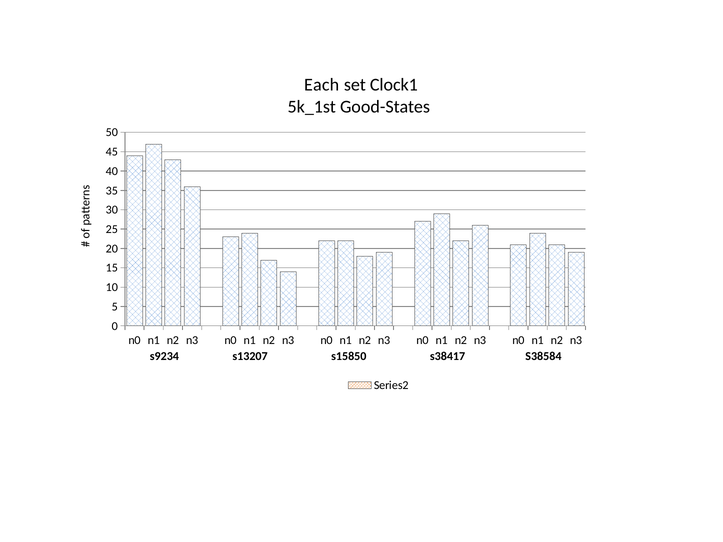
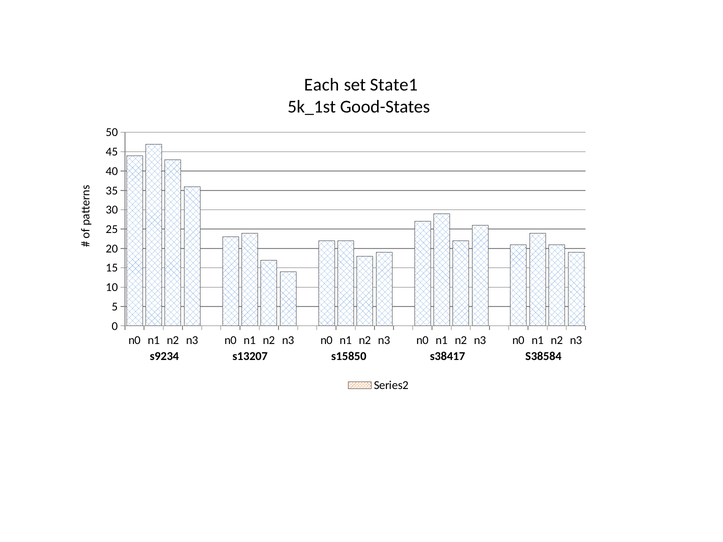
Clock1: Clock1 -> State1 (394, 85)
